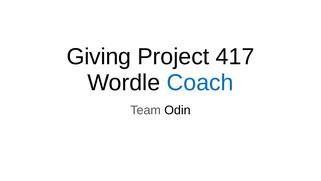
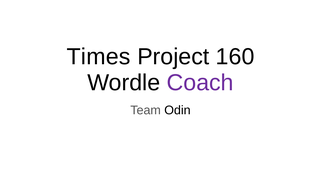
Giving: Giving -> Times (99, 57)
417: 417 -> 160 (235, 57)
Coach colour: blue -> purple (200, 82)
